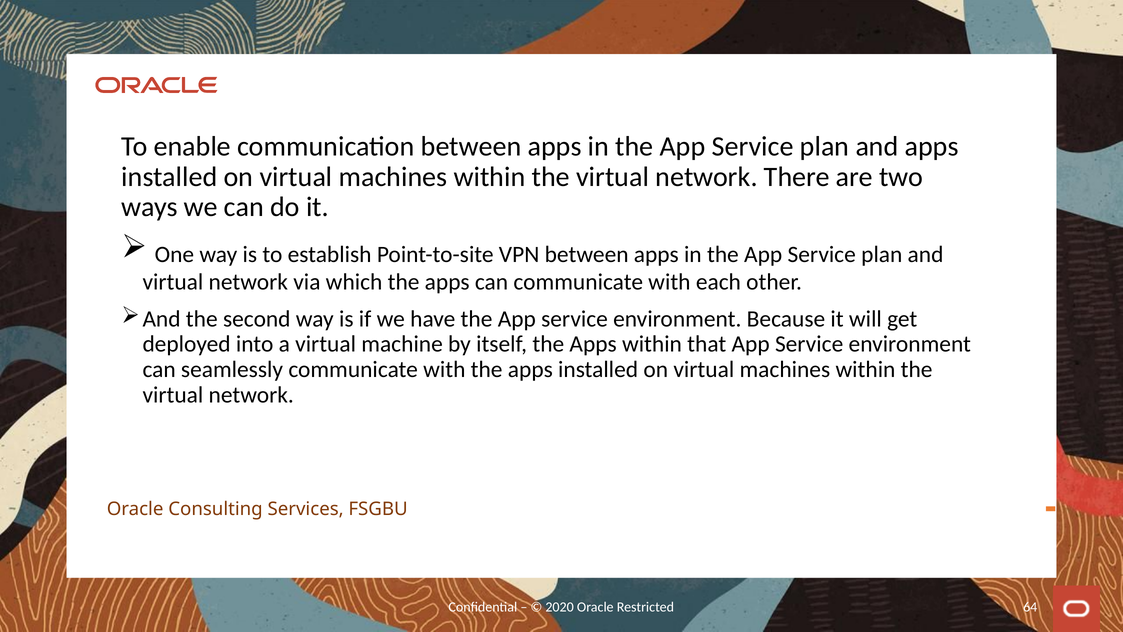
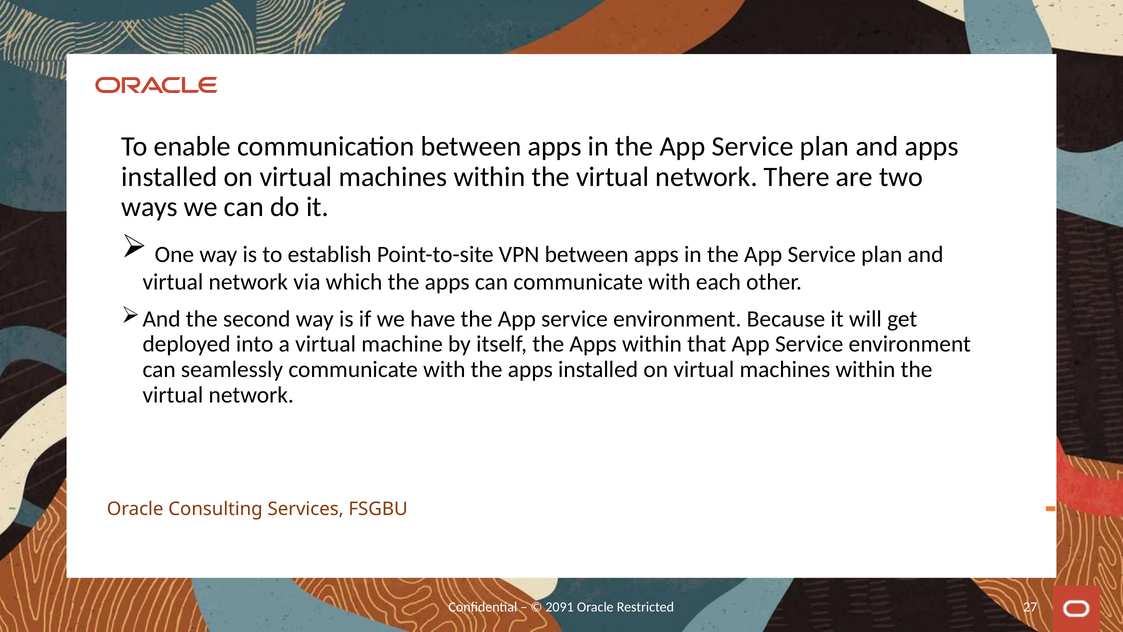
2020: 2020 -> 2091 (560, 607)
64: 64 -> 27 (1030, 607)
